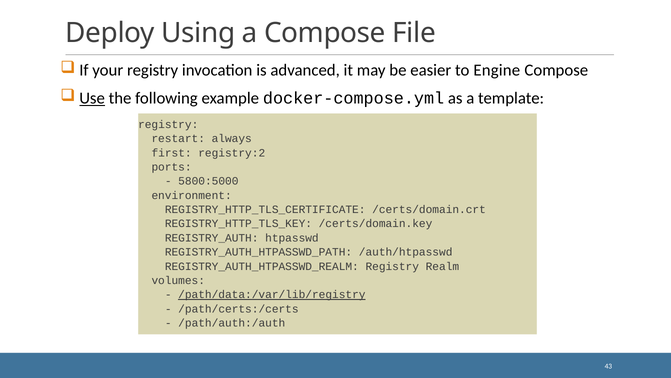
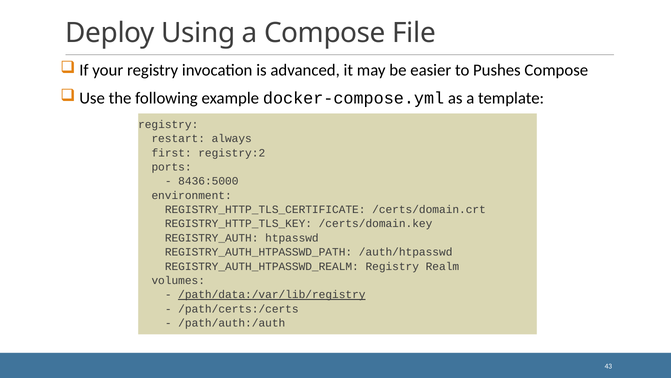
Engine: Engine -> Pushes (497, 70)
Use underline: present -> none (92, 98)
5800:5000: 5800:5000 -> 8436:5000 (208, 181)
